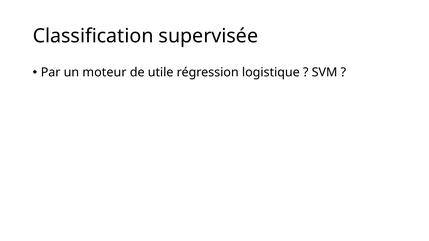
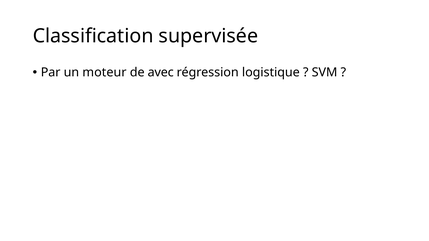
utile: utile -> avec (161, 73)
